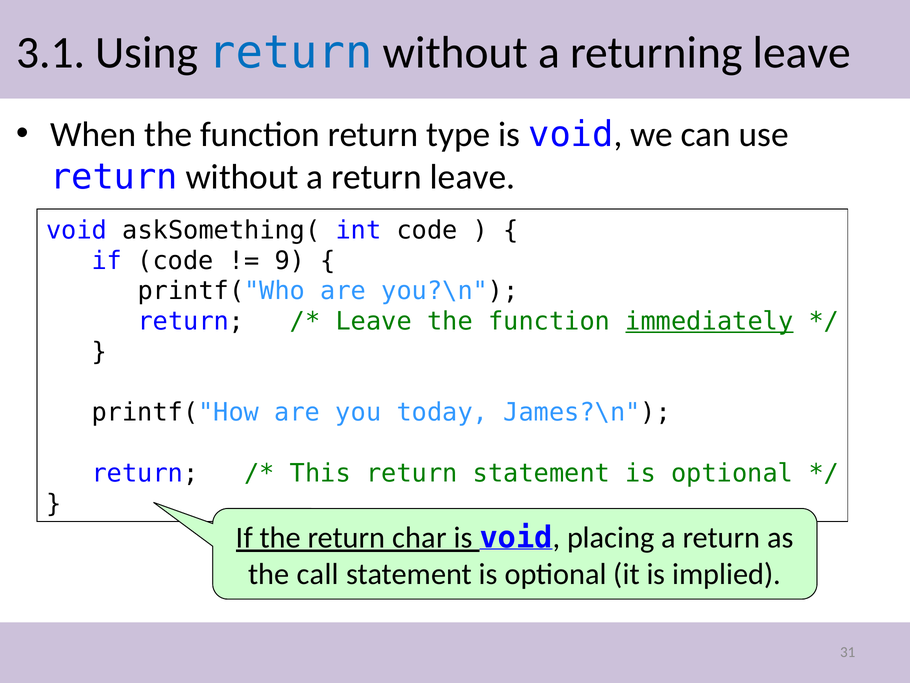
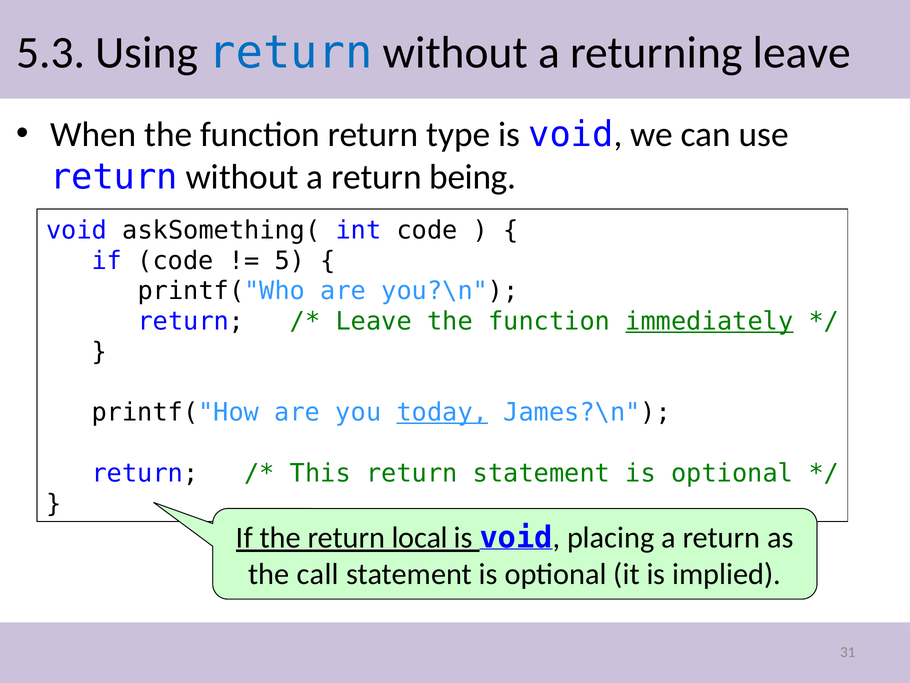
3.1: 3.1 -> 5.3 (51, 52)
return leave: leave -> being (473, 177)
9: 9 -> 5 (290, 261)
today underline: none -> present (442, 412)
char: char -> local (420, 537)
